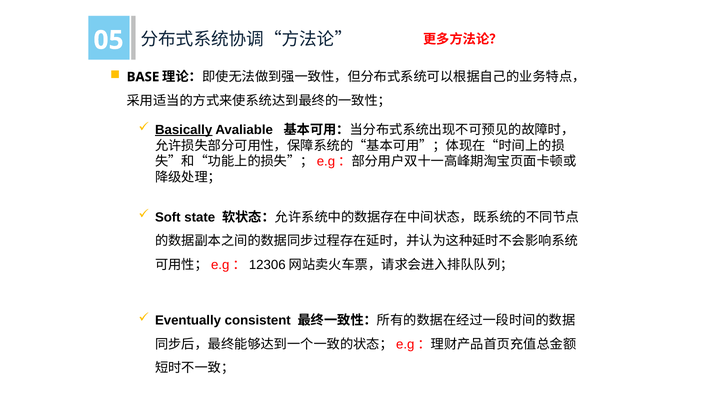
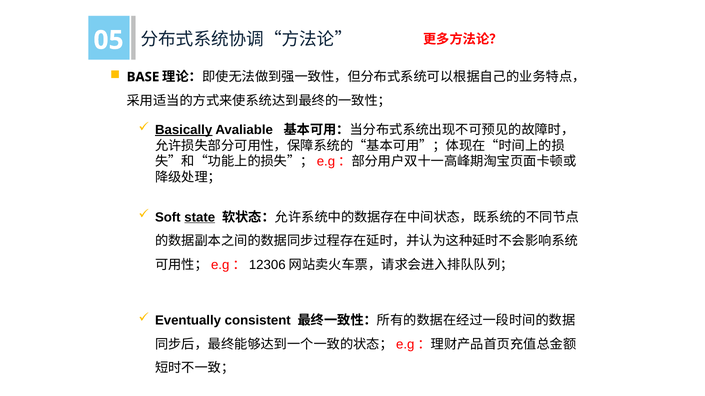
state underline: none -> present (200, 217)
